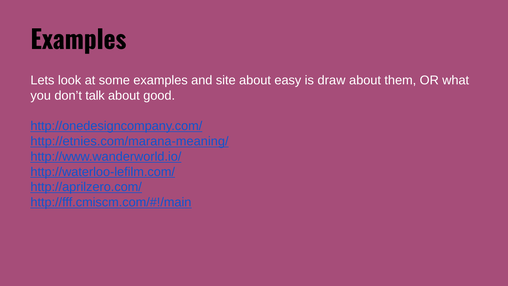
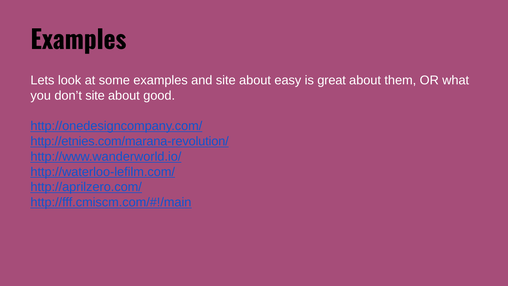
draw: draw -> great (332, 80)
don’t talk: talk -> site (95, 96)
http://etnies.com/marana-meaning/: http://etnies.com/marana-meaning/ -> http://etnies.com/marana-revolution/ (130, 141)
